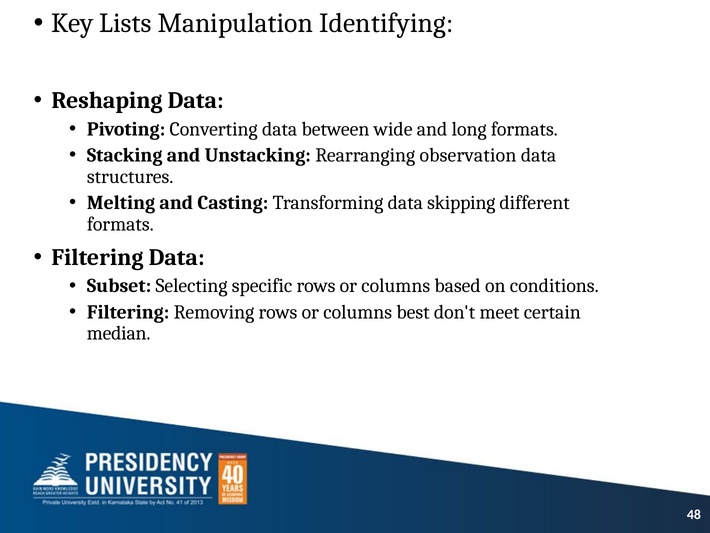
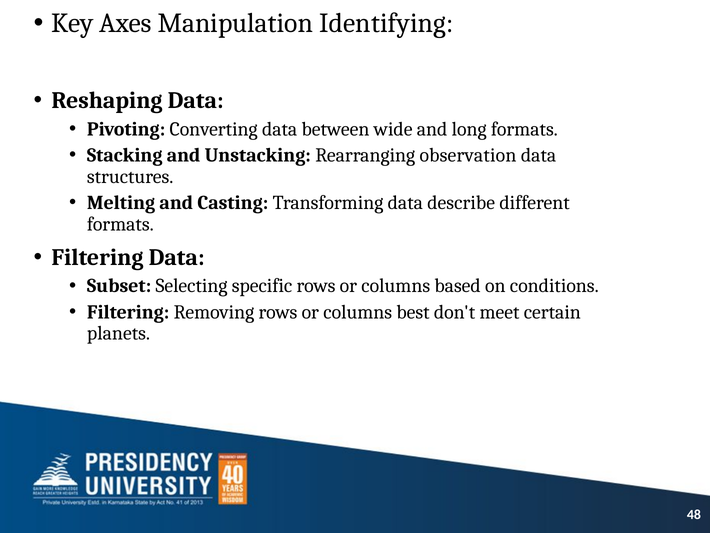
Lists: Lists -> Axes (126, 23)
skipping: skipping -> describe (461, 203)
median: median -> planets (119, 333)
